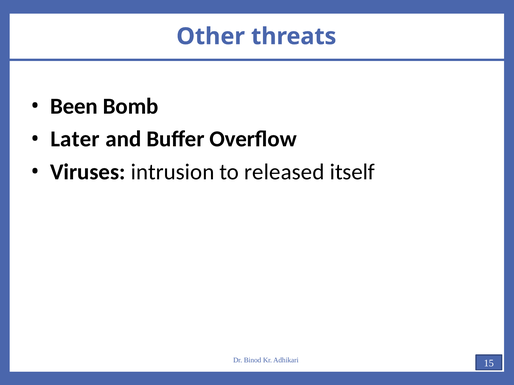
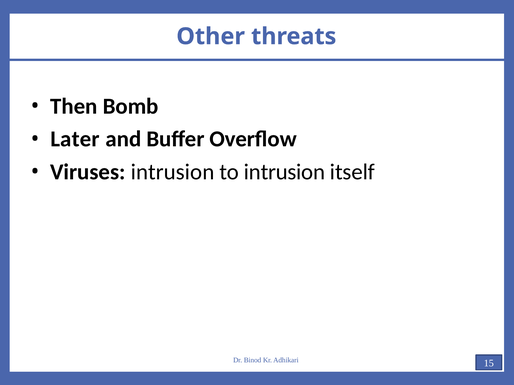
Been: Been -> Then (74, 106)
to released: released -> intrusion (285, 172)
